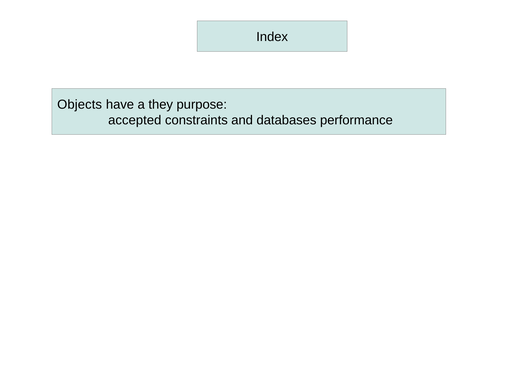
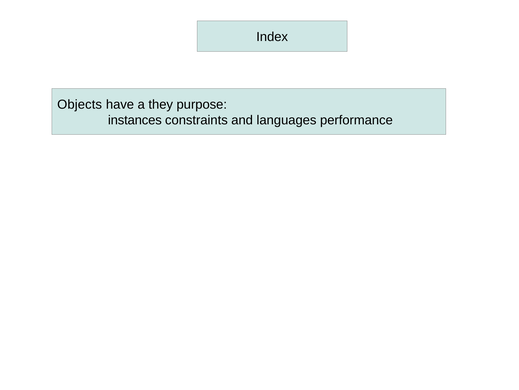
accepted: accepted -> instances (135, 120)
databases: databases -> languages (286, 120)
